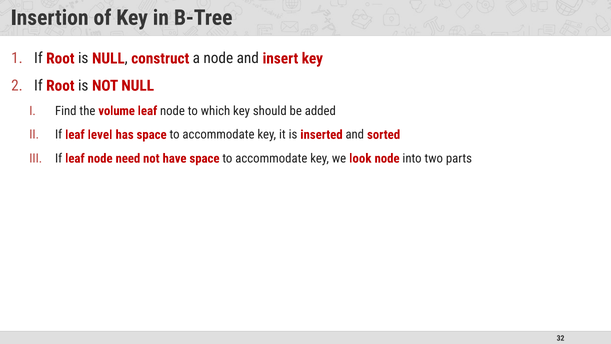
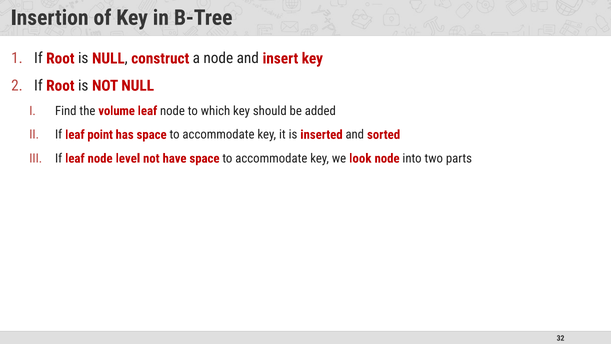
level: level -> point (100, 135)
need: need -> level (128, 158)
